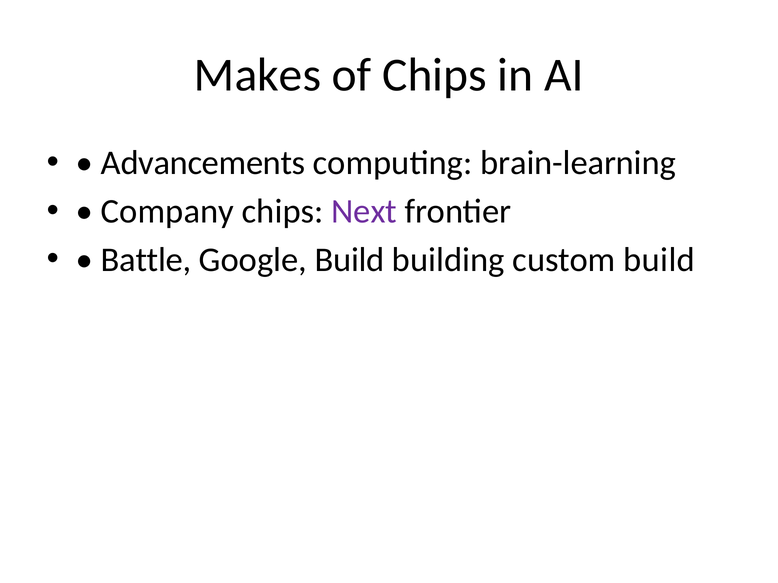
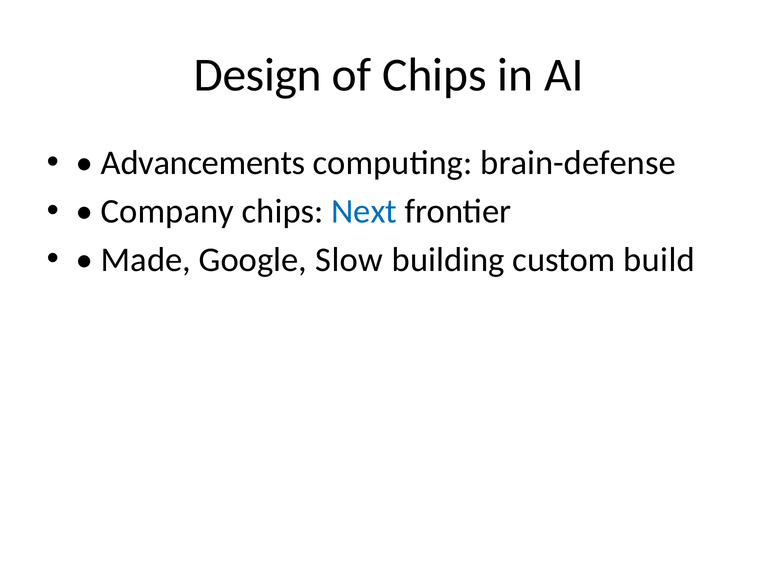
Makes: Makes -> Design (258, 75)
brain-learning: brain-learning -> brain-defense (578, 163)
Next colour: purple -> blue (364, 212)
Battle: Battle -> Made (146, 260)
Google Build: Build -> Slow (349, 260)
